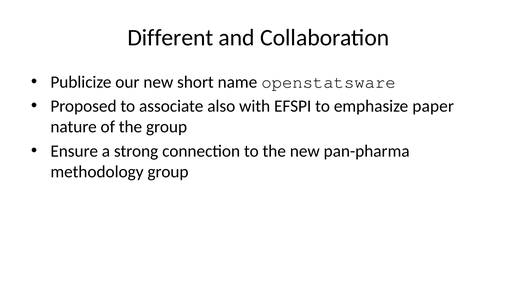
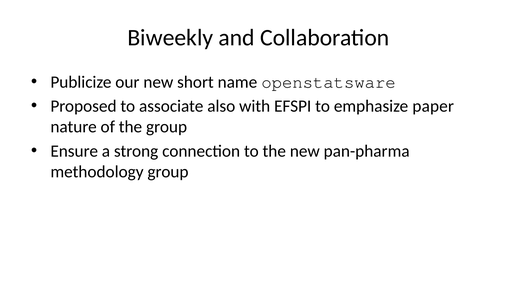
Different: Different -> Biweekly (170, 38)
